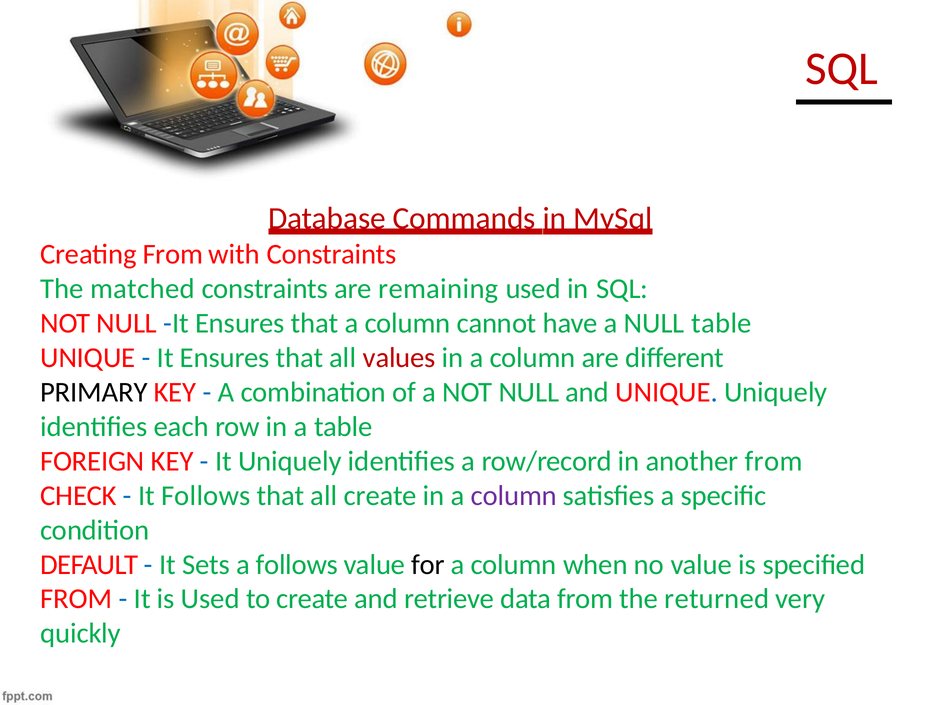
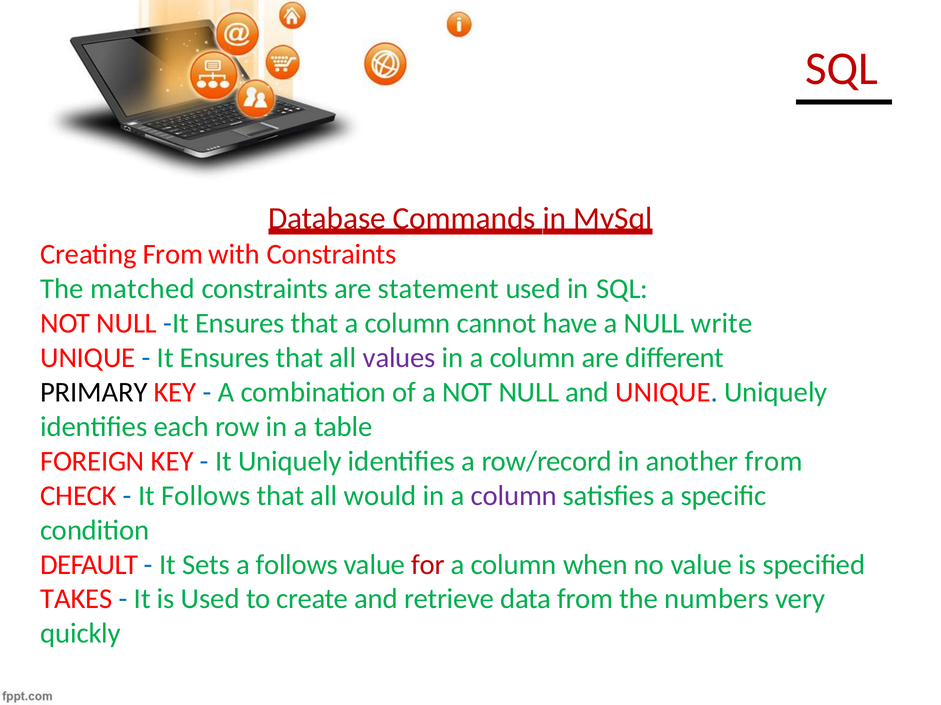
remaining: remaining -> statement (438, 289)
NULL table: table -> write (722, 324)
values colour: red -> purple (399, 358)
all create: create -> would (380, 496)
for colour: black -> red (428, 565)
FROM: FROM -> TAKES (76, 600)
returned: returned -> numbers (717, 600)
